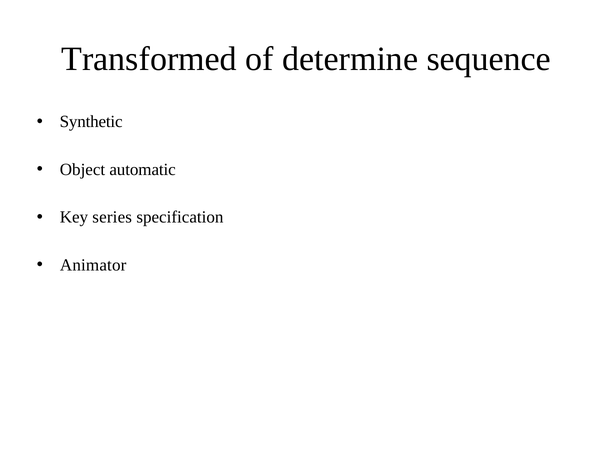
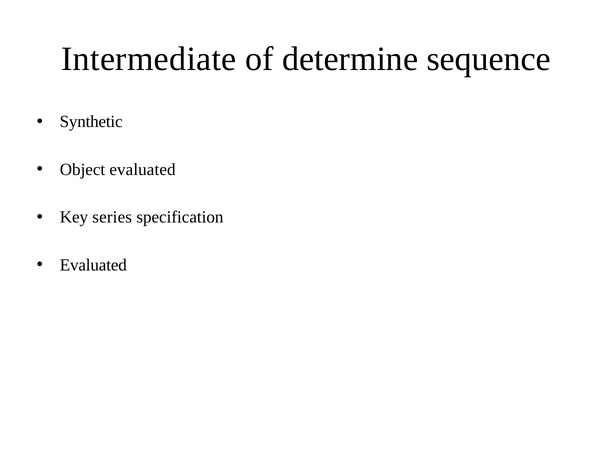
Transformed: Transformed -> Intermediate (149, 59)
Object automatic: automatic -> evaluated (142, 170)
Animator: Animator -> Evaluated (93, 265)
